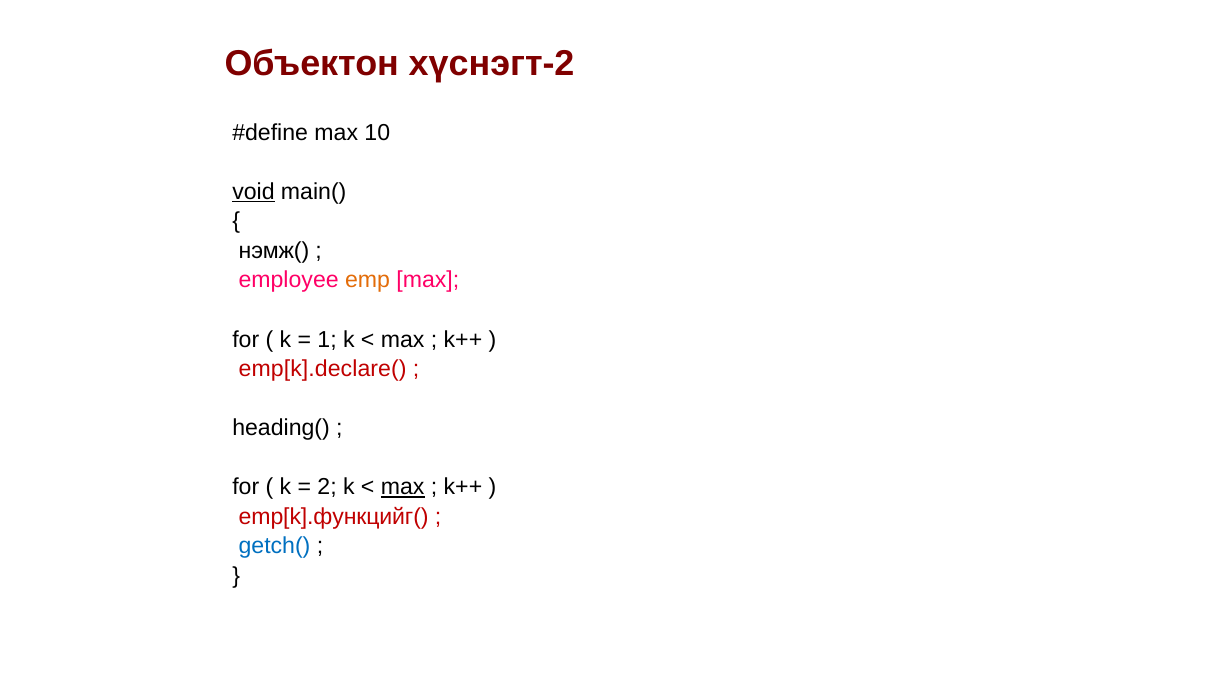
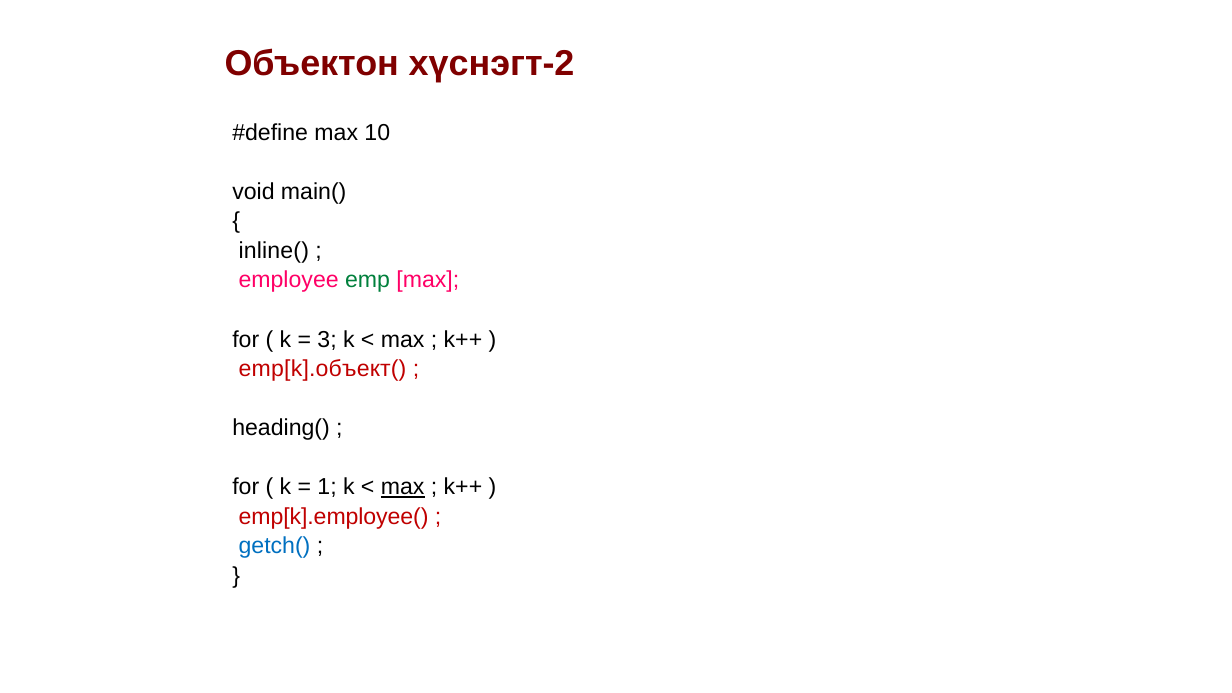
void underline: present -> none (253, 192)
нэмж(: нэмж( -> inline( (274, 251)
emp colour: orange -> green (368, 280)
1: 1 -> 3 (327, 339)
emp[k].declare(: emp[k].declare( -> emp[k].объект( (323, 369)
2: 2 -> 1 (327, 487)
emp[k].функцийг(: emp[k].функцийг( -> emp[k].employee( (334, 517)
